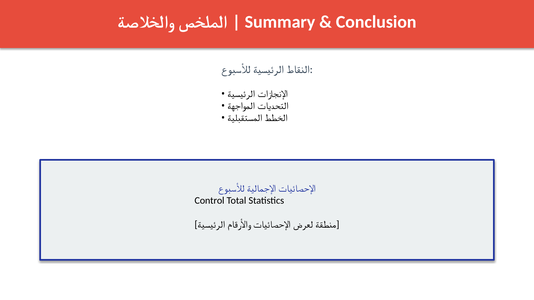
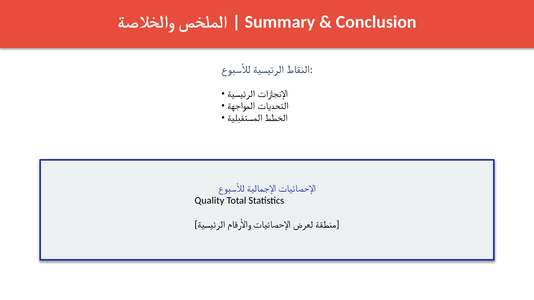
Control: Control -> Quality (209, 201)
